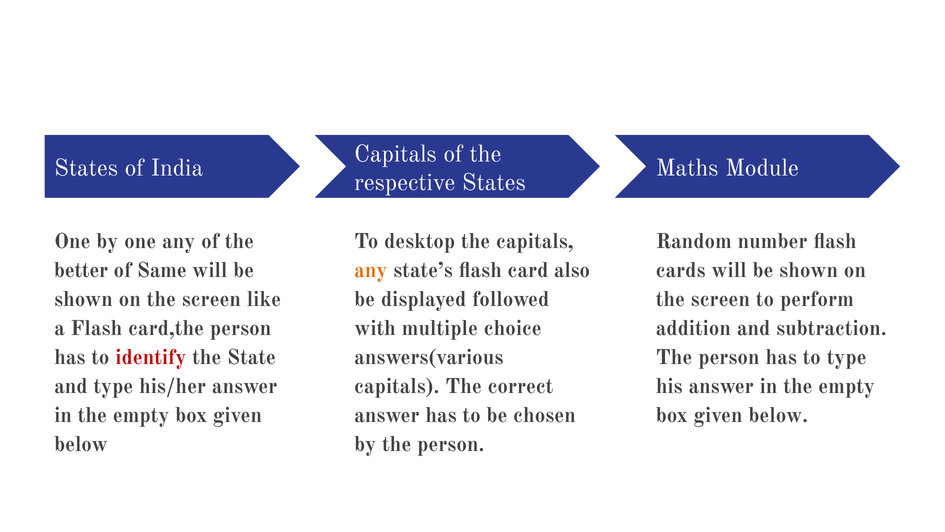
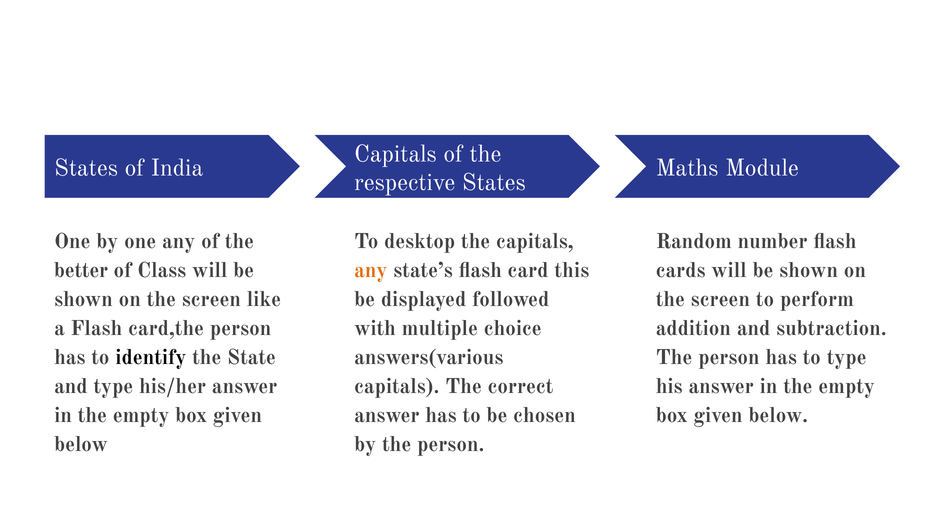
Same: Same -> Class (162, 270)
also: also -> this (572, 270)
identify colour: red -> black (151, 357)
